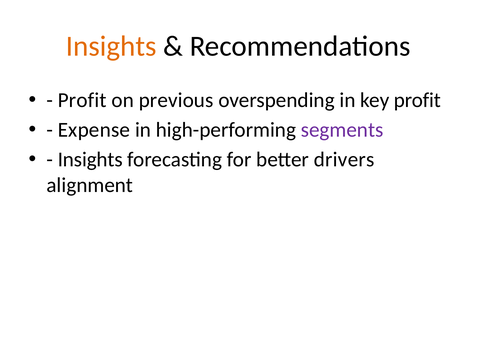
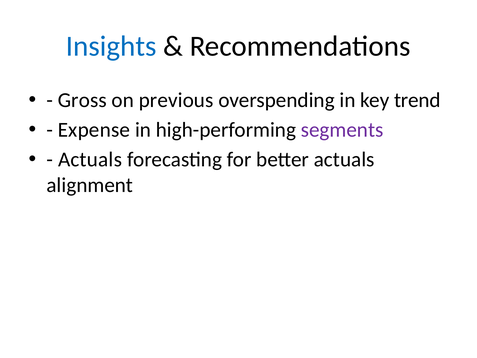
Insights colour: orange -> blue (111, 46)
Profit: Profit -> Gross (82, 100)
key profit: profit -> trend (417, 100)
Insights: Insights -> Actuals (90, 159)
better drivers: drivers -> actuals (344, 159)
